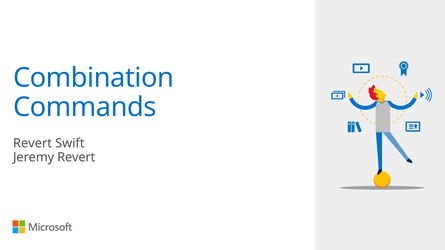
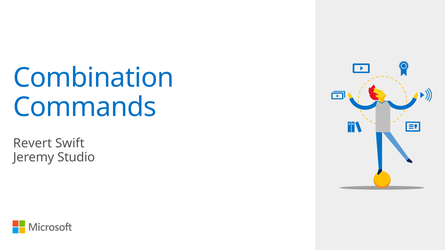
Jeremy Revert: Revert -> Studio (76, 157)
